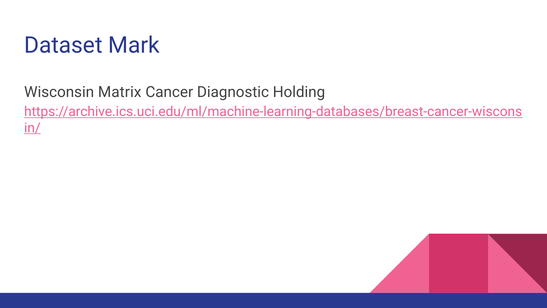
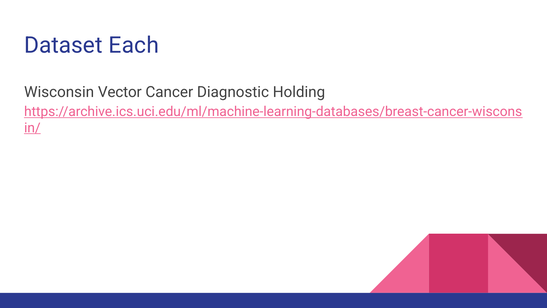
Mark: Mark -> Each (134, 45)
Matrix: Matrix -> Vector (120, 92)
